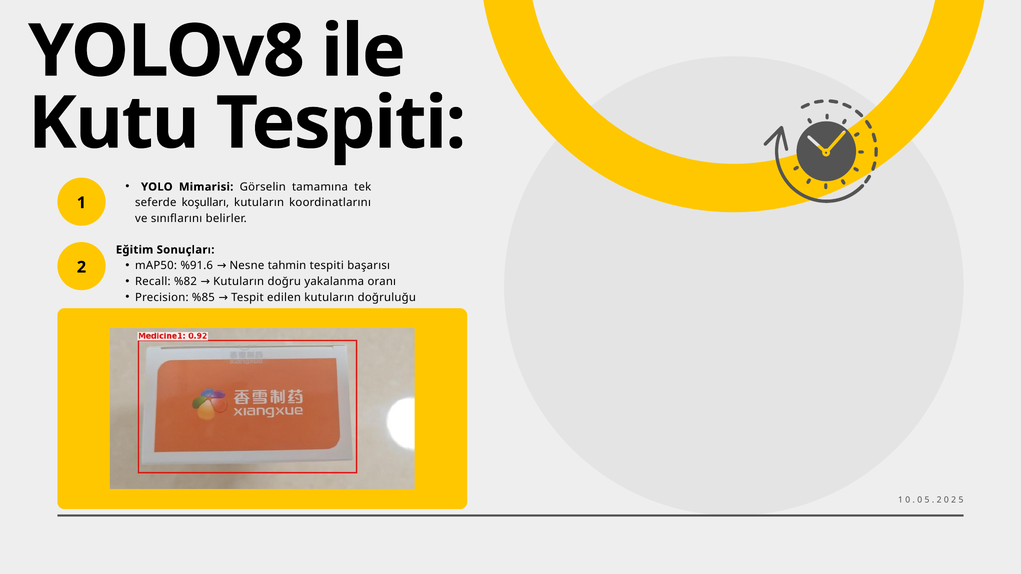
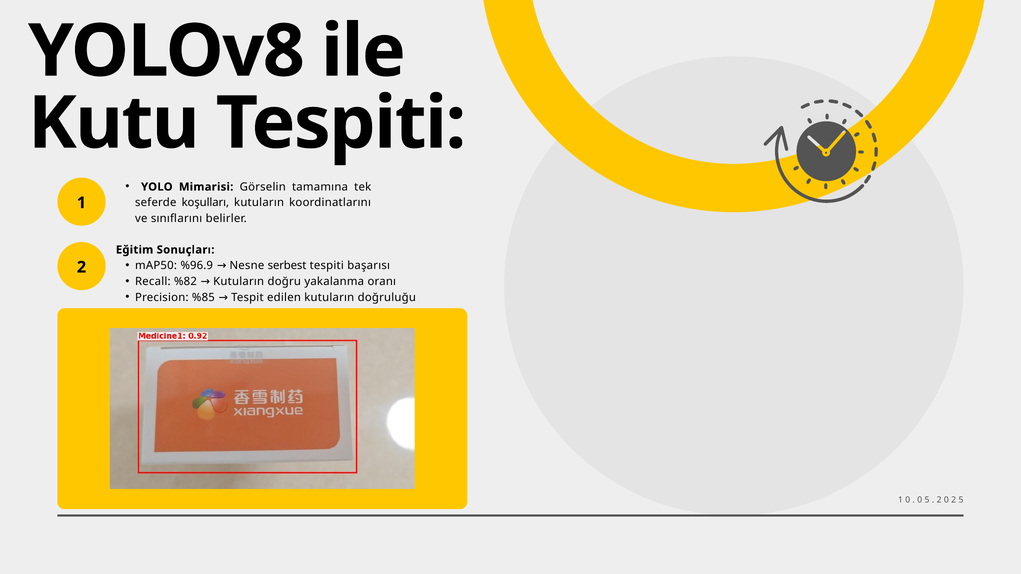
%91.6: %91.6 -> %96.9 (197, 266)
tahmin: tahmin -> serbest (287, 266)
